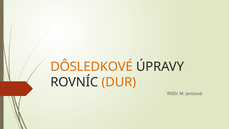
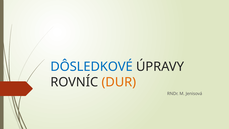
DÔSLEDKOVÉ colour: orange -> blue (92, 67)
